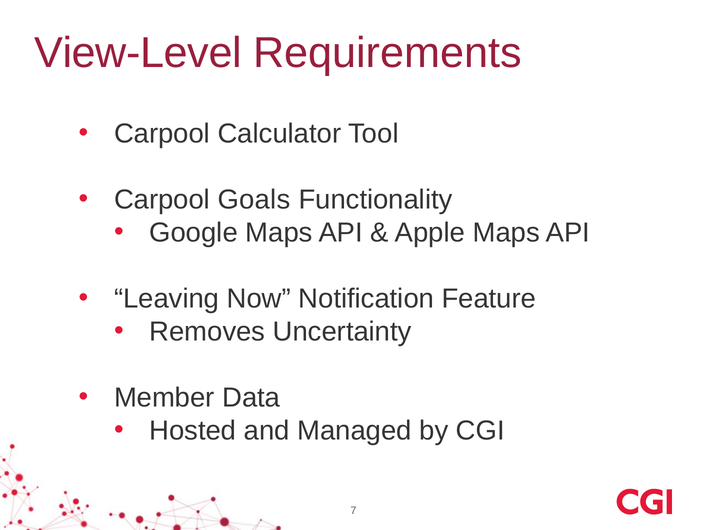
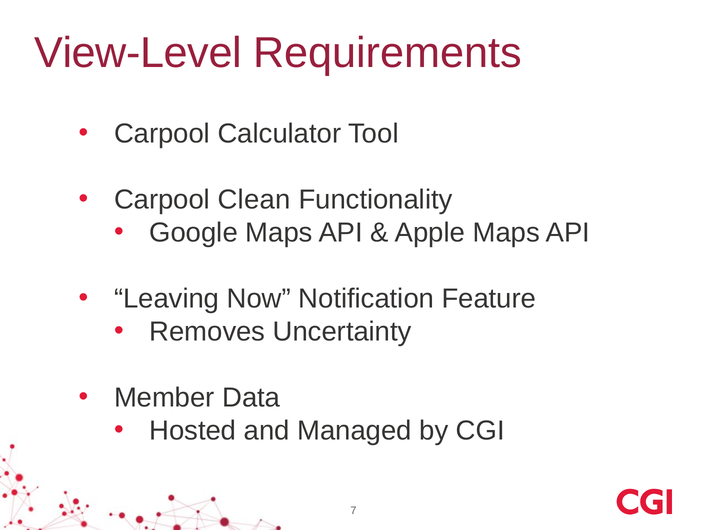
Goals: Goals -> Clean (254, 200)
